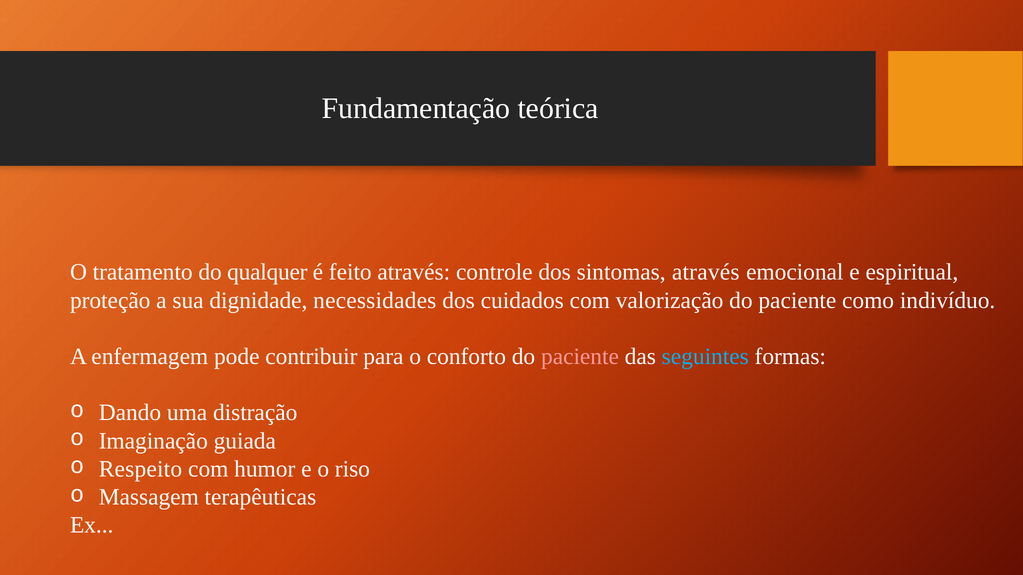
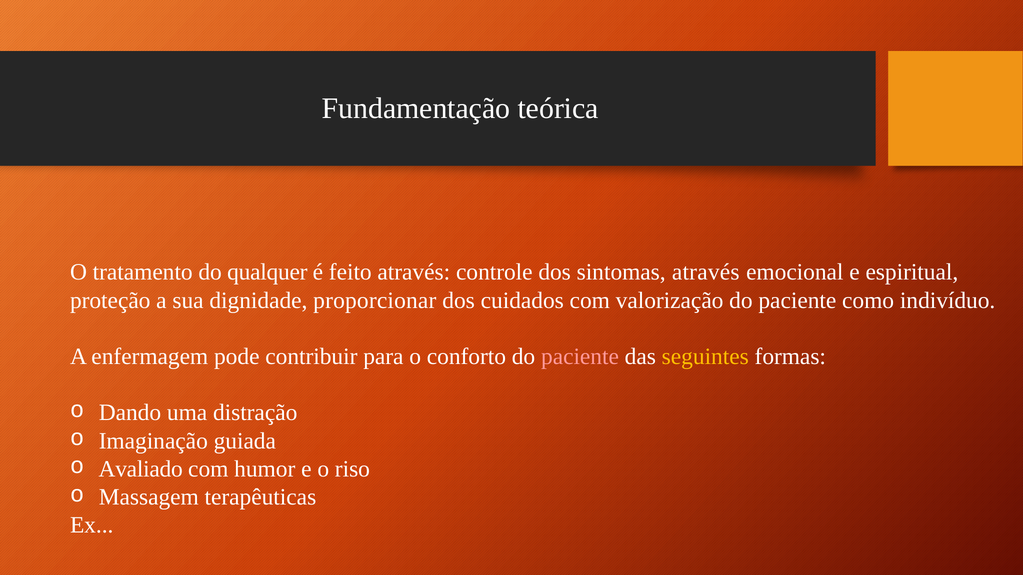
necessidades: necessidades -> proporcionar (375, 301)
seguintes colour: light blue -> yellow (705, 357)
Respeito: Respeito -> Avaliado (141, 469)
